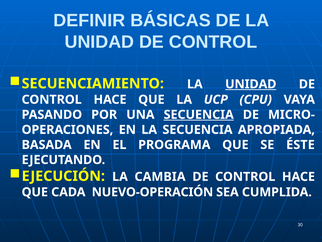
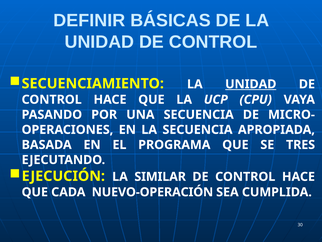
SECUENCIA underline: present -> none (199, 114)
ÉSTE: ÉSTE -> TRES (301, 145)
CAMBIA: CAMBIA -> SIMILAR (160, 176)
